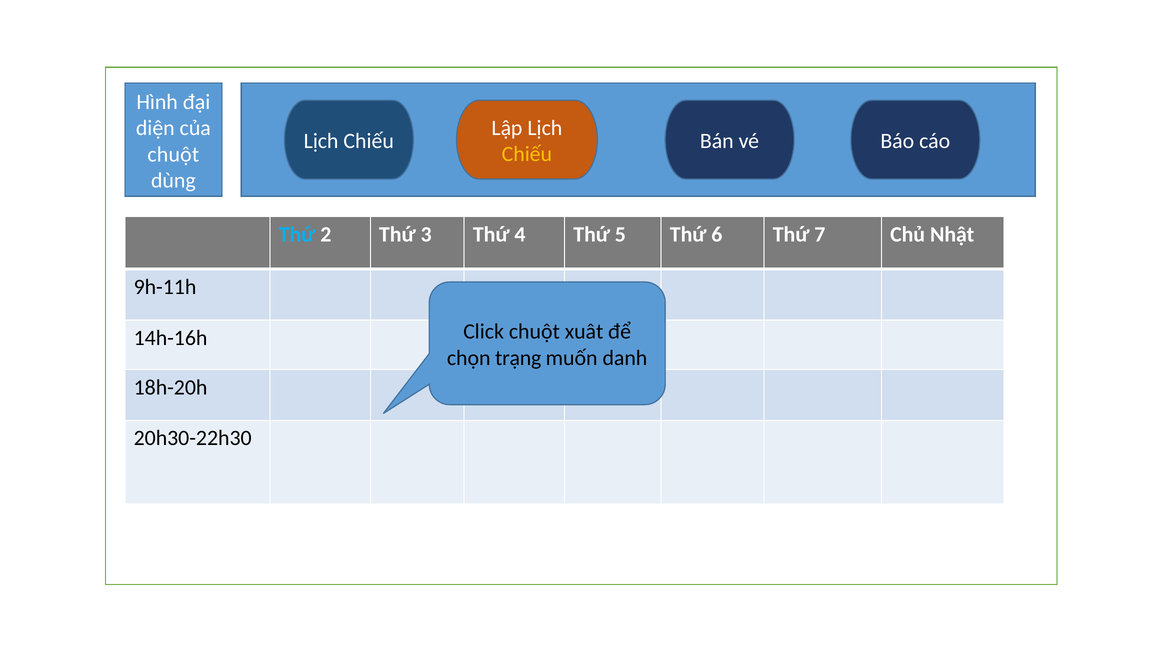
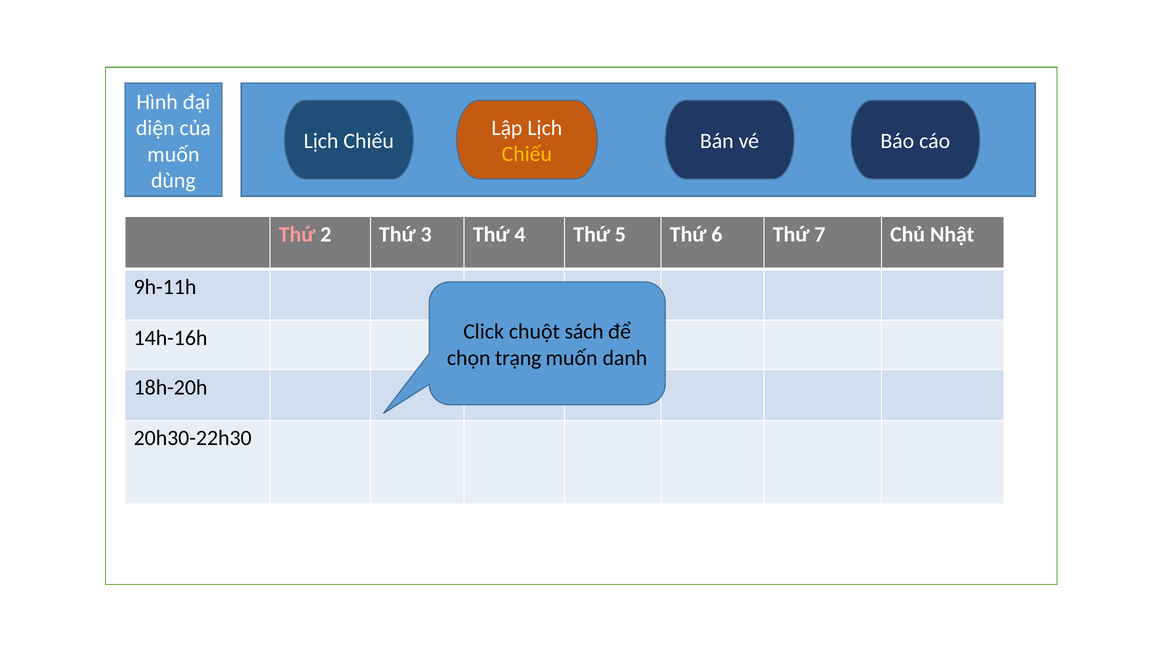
chuột: chuột -> muốn (173, 154)
Thứ colour: light blue -> pink (297, 234)
xuât: xuât -> sách (584, 331)
